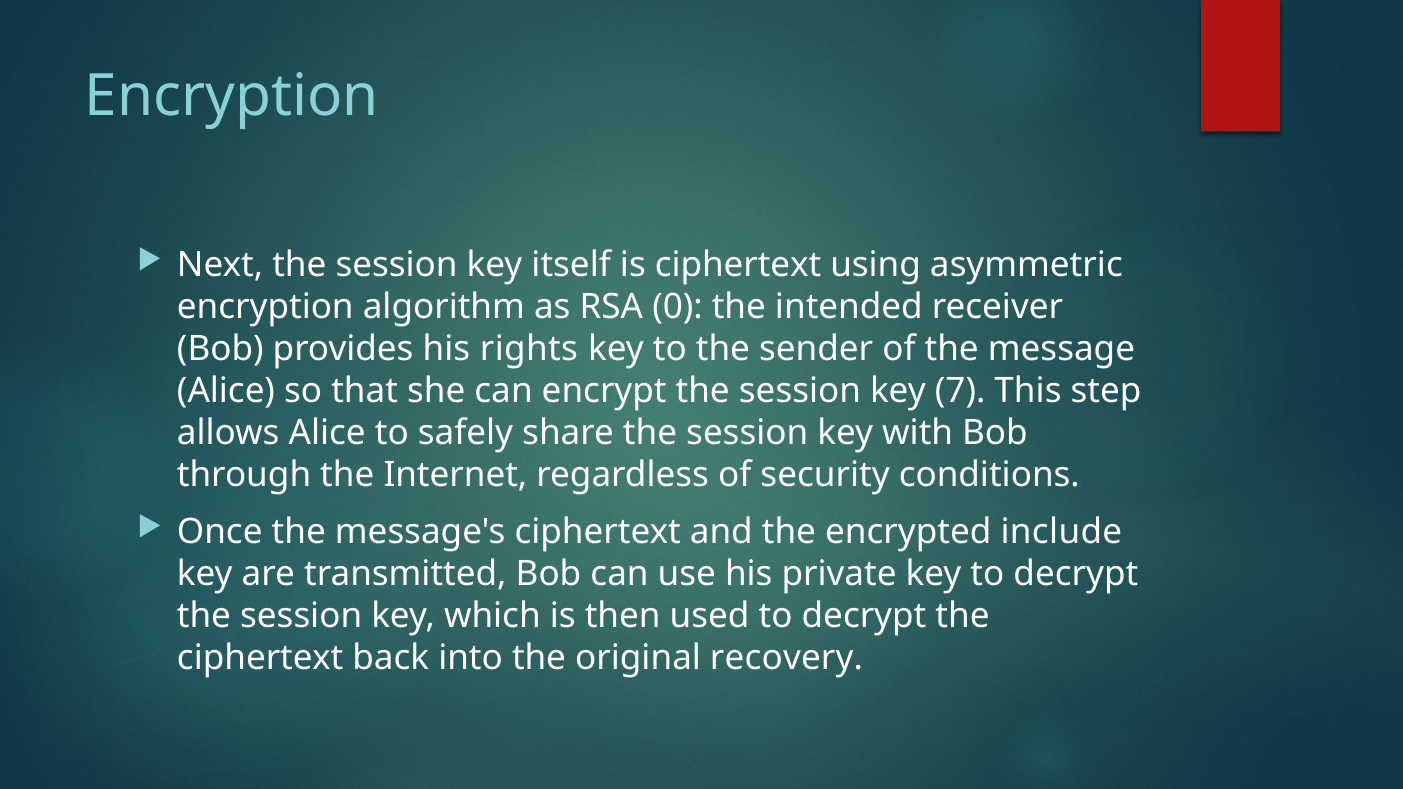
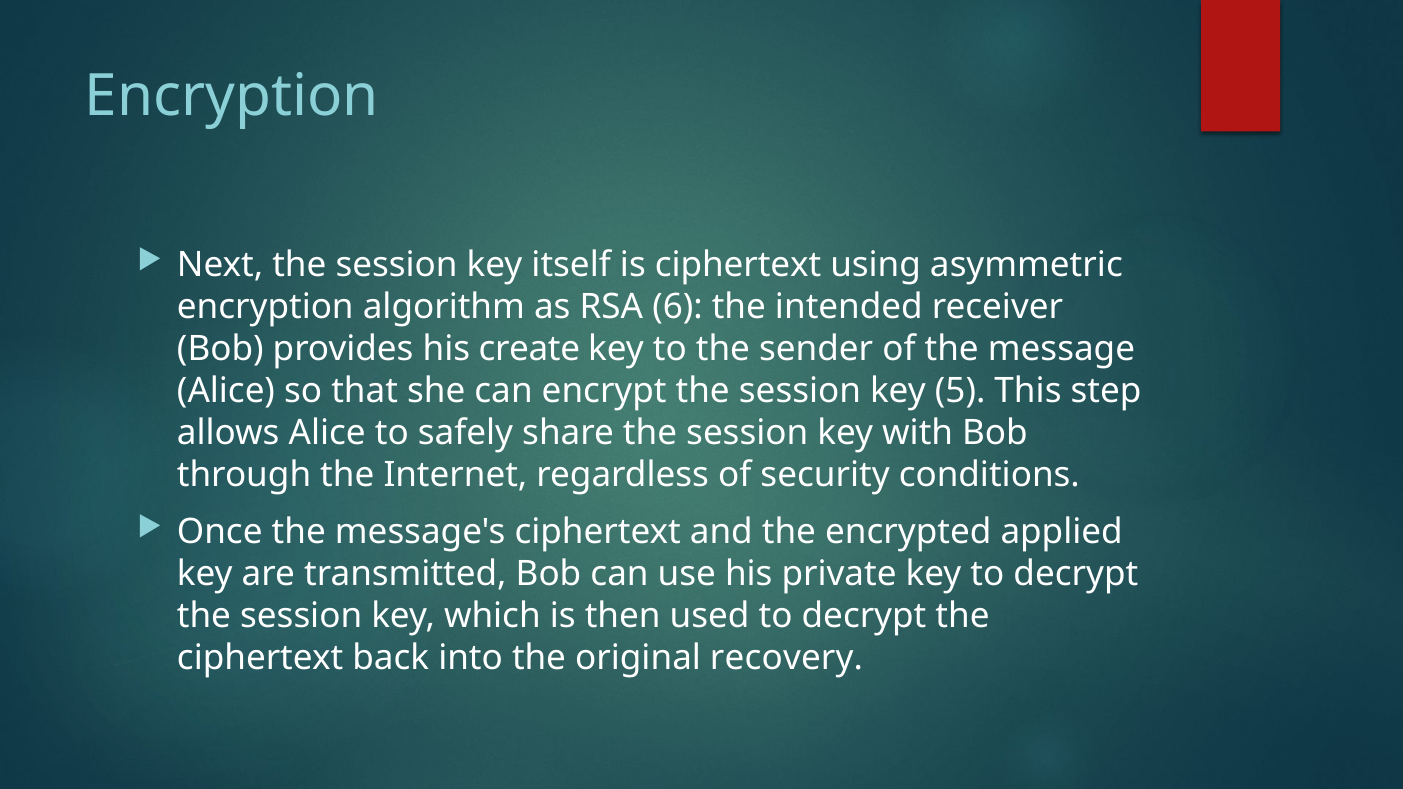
0: 0 -> 6 (677, 307)
rights: rights -> create (529, 349)
7: 7 -> 5 (960, 391)
include: include -> applied (1062, 532)
